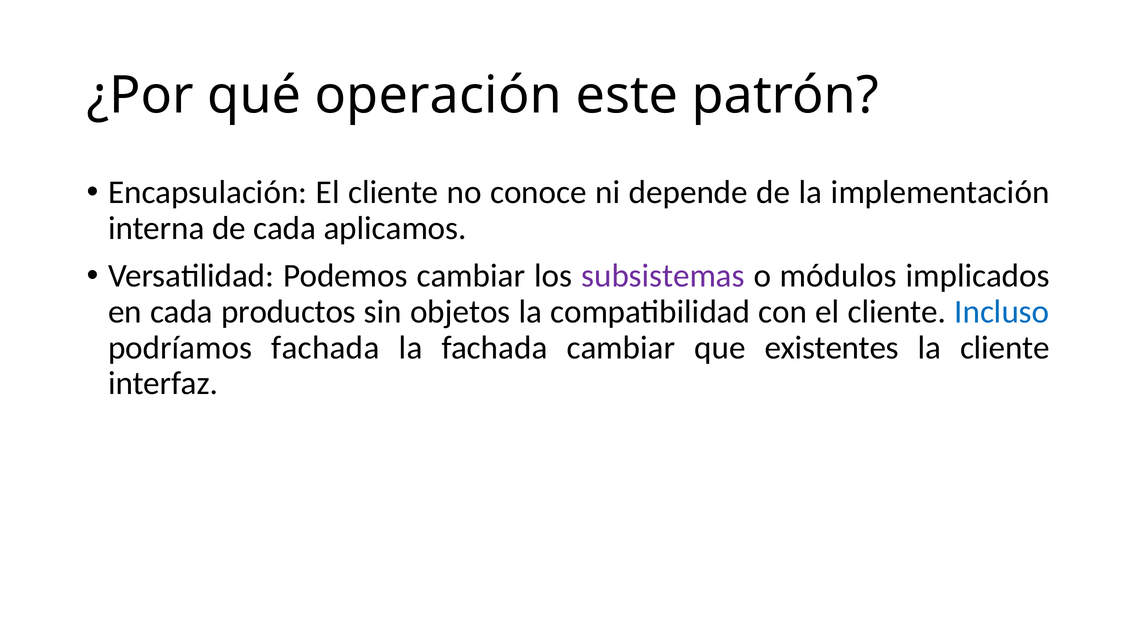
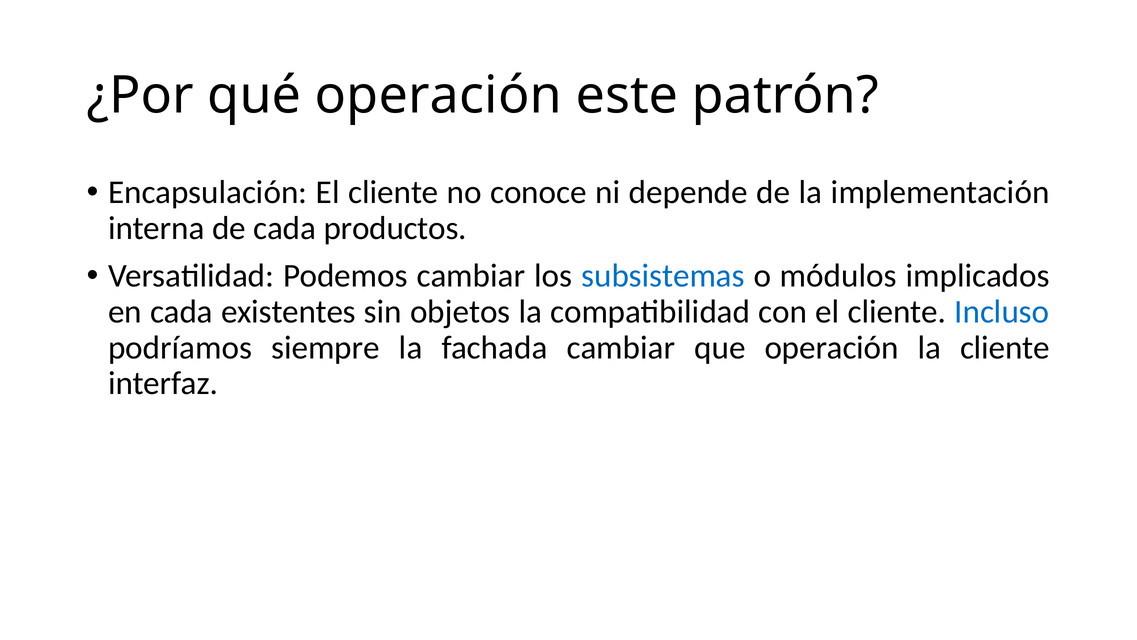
aplicamos: aplicamos -> productos (395, 228)
subsistemas colour: purple -> blue (663, 276)
productos: productos -> existentes (288, 312)
podríamos fachada: fachada -> siempre (325, 347)
que existentes: existentes -> operación (832, 347)
